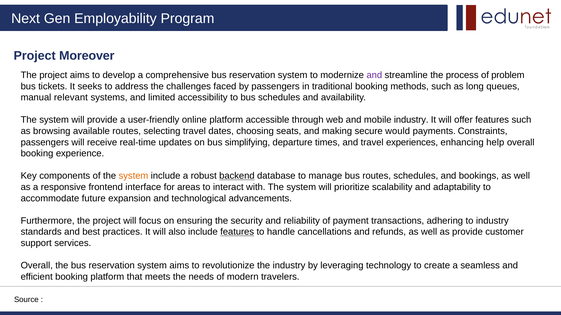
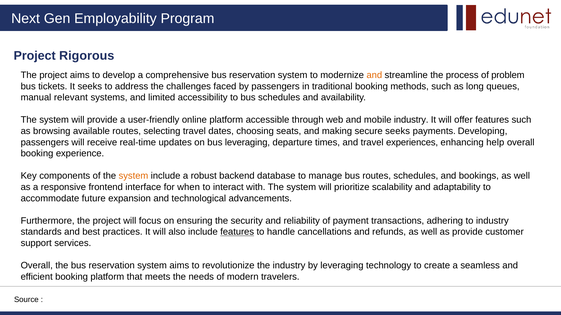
Moreover: Moreover -> Rigorous (87, 56)
and colour: purple -> orange (374, 75)
secure would: would -> seeks (398, 131)
Constraints: Constraints -> Developing (483, 131)
bus simplifying: simplifying -> leveraging (247, 143)
backend underline: present -> none (237, 176)
areas: areas -> when (189, 187)
